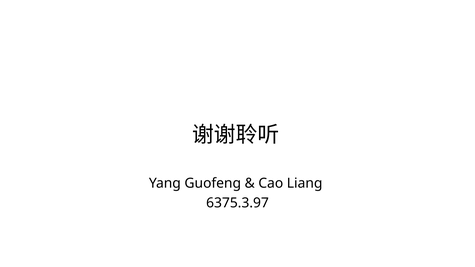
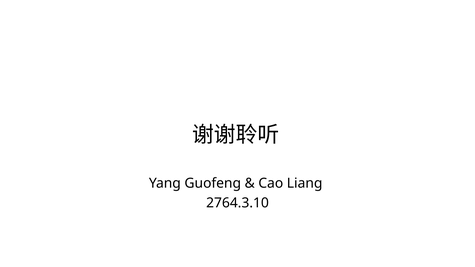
6375.3.97: 6375.3.97 -> 2764.3.10 (237, 203)
